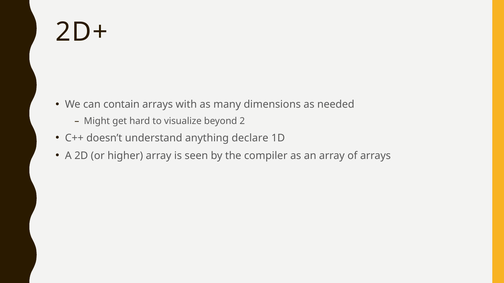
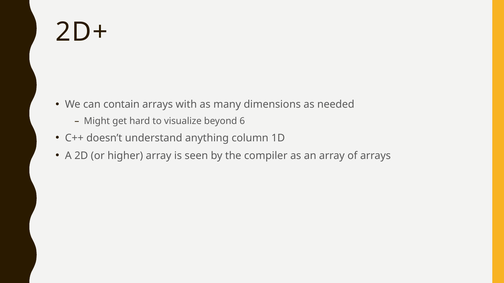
2: 2 -> 6 (242, 121)
declare: declare -> column (250, 138)
